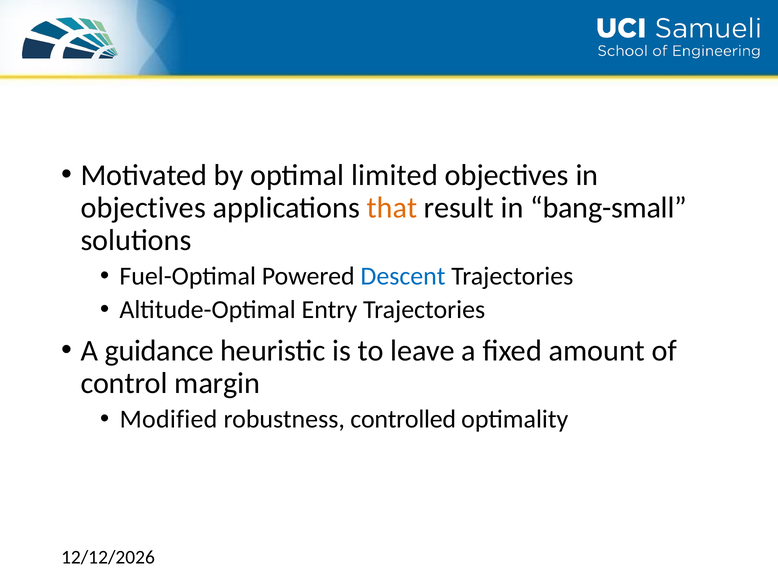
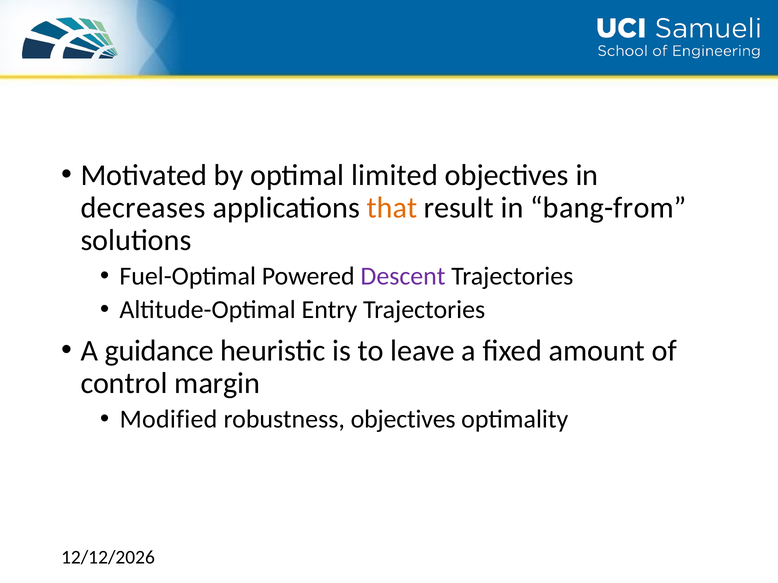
objectives: objectives -> decreases (143, 208)
bang-small: bang-small -> bang-from (608, 208)
Descent colour: blue -> purple (403, 276)
robustness controlled: controlled -> objectives (403, 419)
